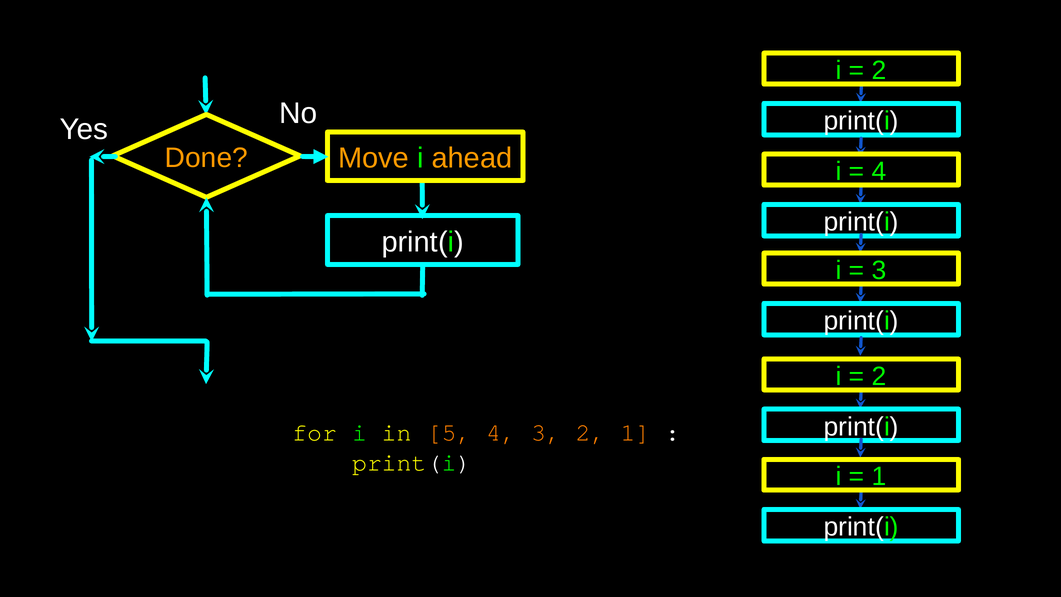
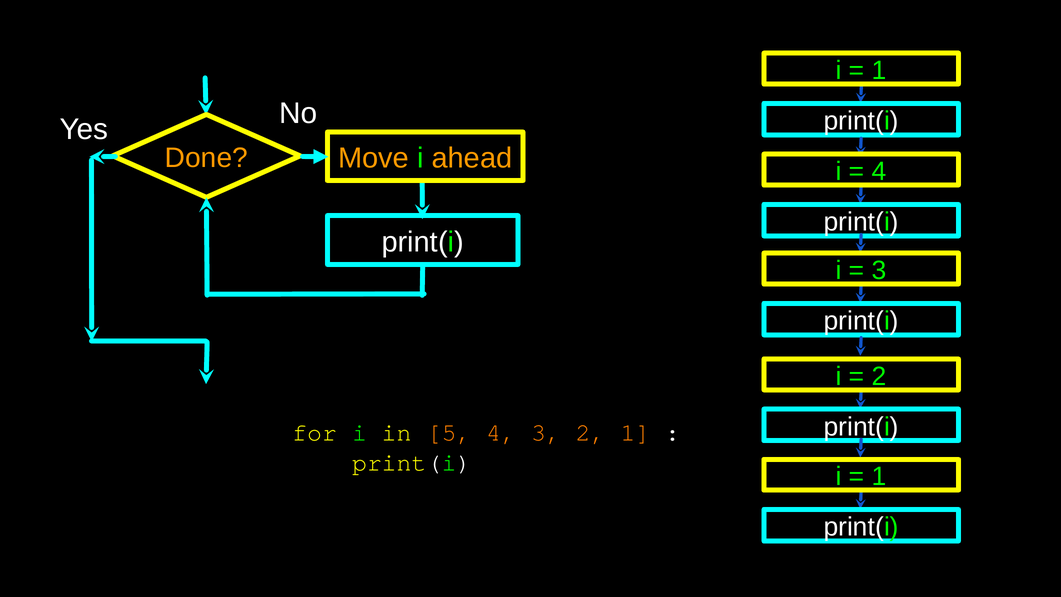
2: 2 -> 1 (879, 70)
